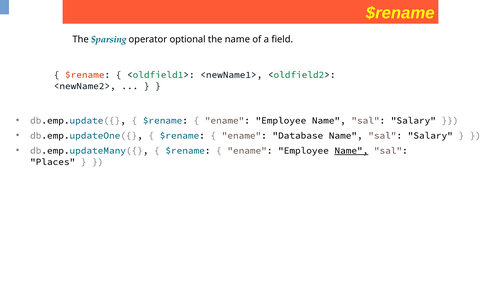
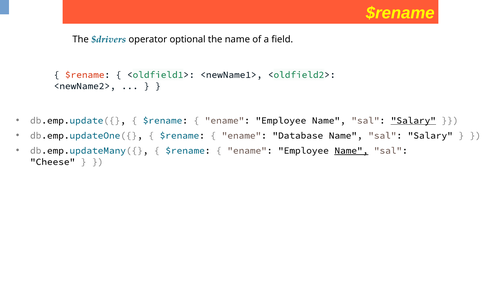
$parsing: $parsing -> $drivers (109, 39)
Salary underline: none -> present (413, 120)
Places: Places -> Cheese (53, 162)
